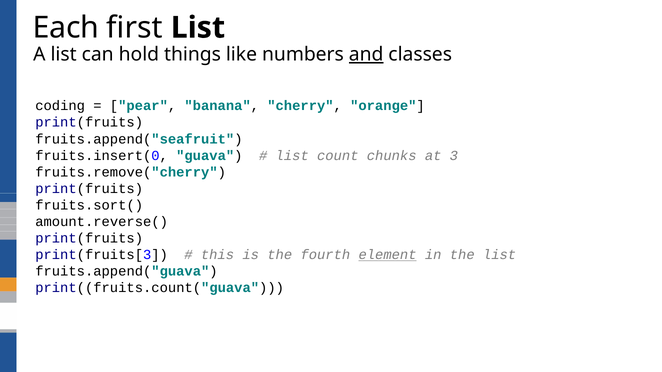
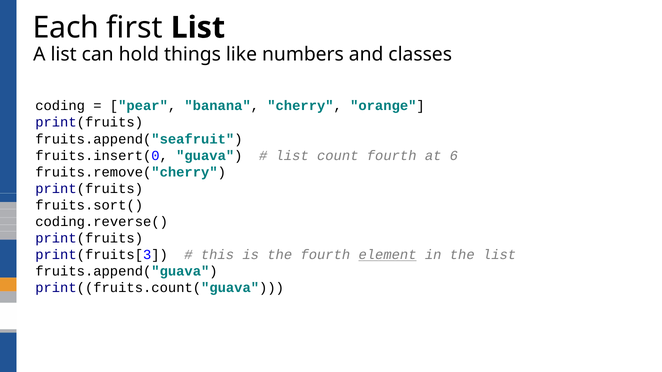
and underline: present -> none (366, 55)
count chunks: chunks -> fourth (392, 156)
3: 3 -> 6 (454, 156)
amount.reverse(: amount.reverse( -> coding.reverse( (102, 222)
